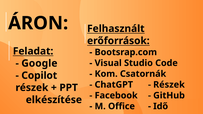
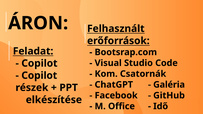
Google: Google -> Copilot (39, 63)
Részek: Részek -> Galéria (169, 85)
